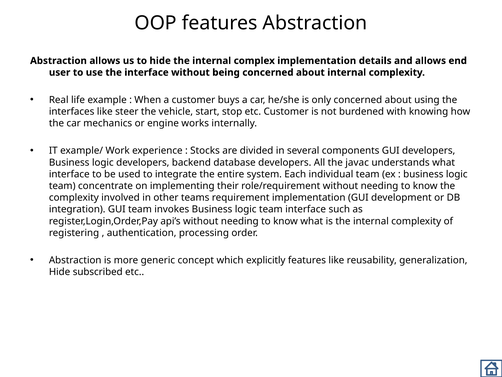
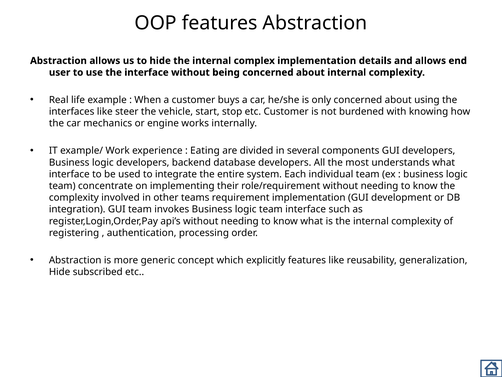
Stocks: Stocks -> Eating (205, 151)
javac: javac -> most (357, 162)
